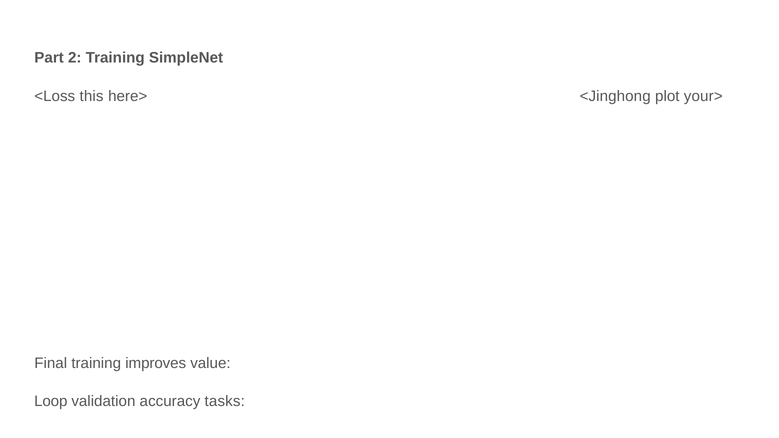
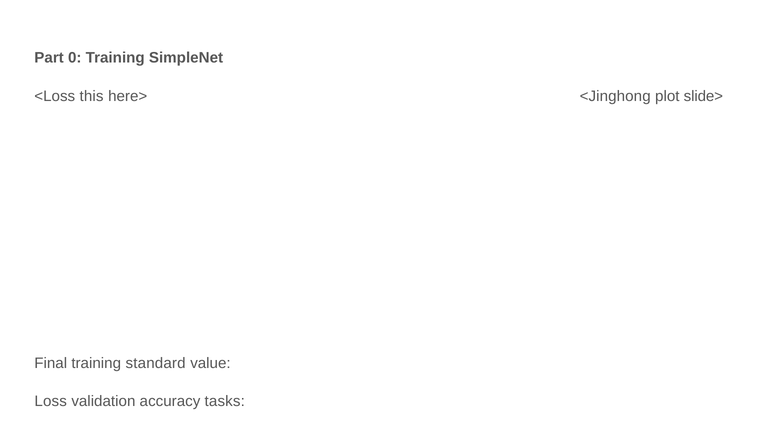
2: 2 -> 0 (75, 58)
your>: your> -> slide> (703, 96)
improves: improves -> standard (156, 363)
Loop: Loop -> Loss (51, 401)
